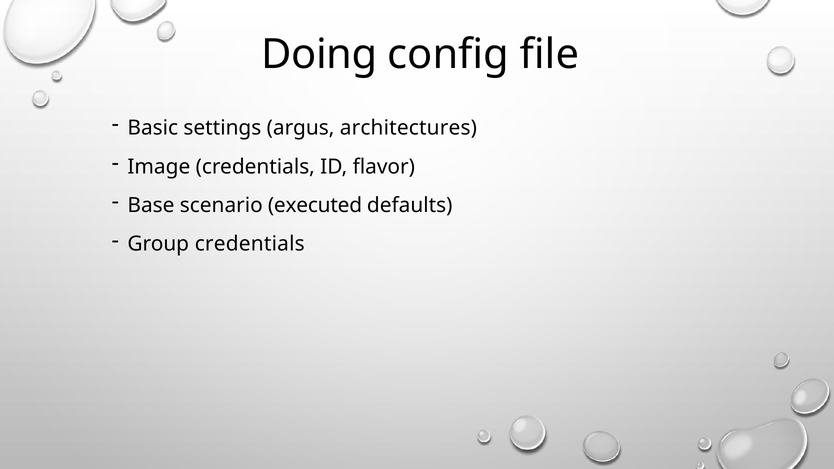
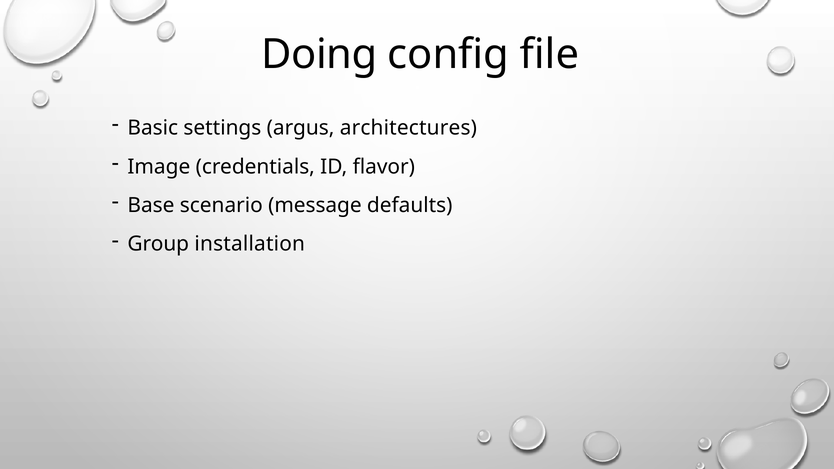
executed: executed -> message (315, 205)
Group credentials: credentials -> installation (250, 244)
